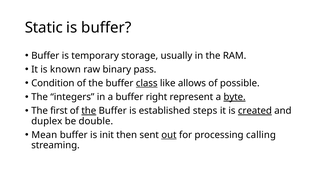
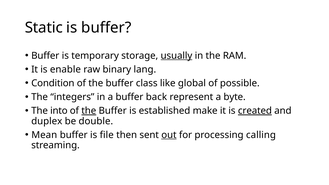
usually underline: none -> present (176, 56)
known: known -> enable (65, 69)
pass: pass -> lang (145, 69)
class underline: present -> none (147, 83)
allows: allows -> global (192, 83)
right: right -> back (156, 97)
byte underline: present -> none (235, 97)
first: first -> into (59, 111)
steps: steps -> make (205, 111)
init: init -> file (107, 135)
